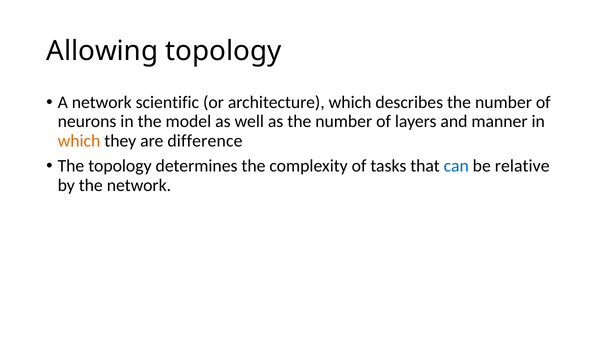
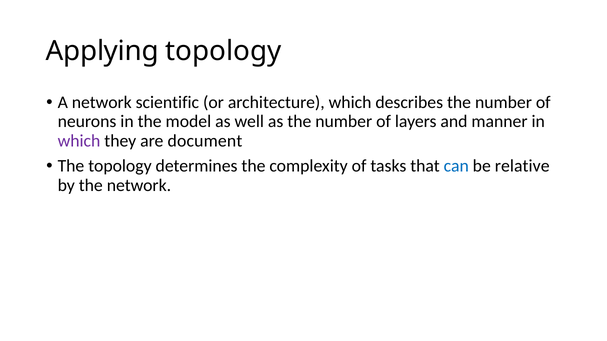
Allowing: Allowing -> Applying (102, 51)
which colour: orange -> purple (79, 141)
difference: difference -> document (205, 141)
